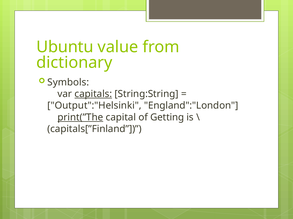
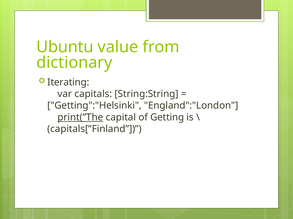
Symbols: Symbols -> Iterating (68, 82)
capitals underline: present -> none (93, 94)
Output":"Helsinki: Output":"Helsinki -> Getting":"Helsinki (94, 106)
